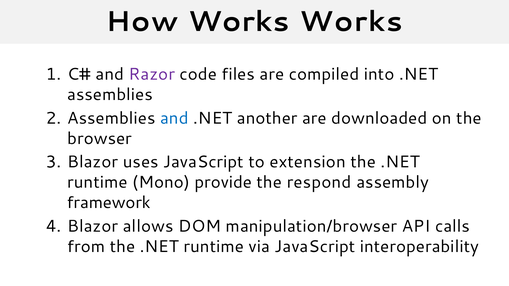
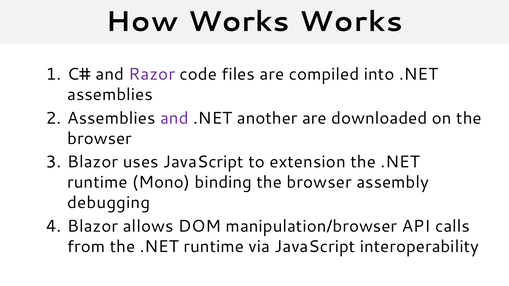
and colour: blue -> purple (174, 118)
provide: provide -> binding (223, 183)
respond: respond -> browser (319, 183)
framework: framework -> debugging (109, 203)
